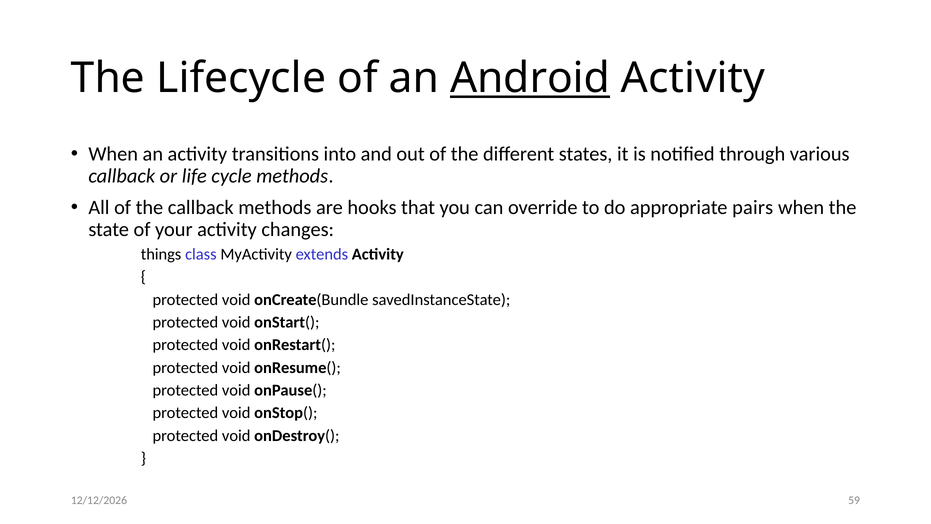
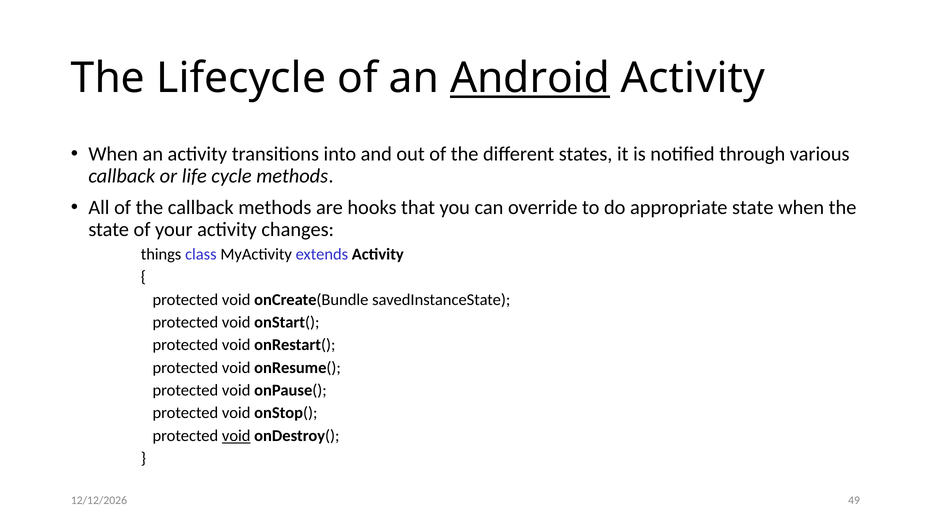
appropriate pairs: pairs -> state (753, 207)
void underline: none -> present (236, 435)
59: 59 -> 49 (854, 500)
